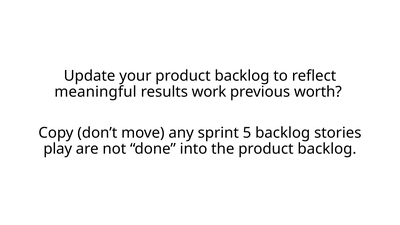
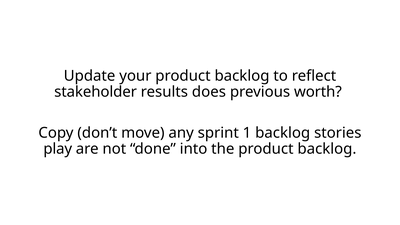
meaningful: meaningful -> stakeholder (96, 92)
work: work -> does (209, 92)
5: 5 -> 1 (247, 133)
